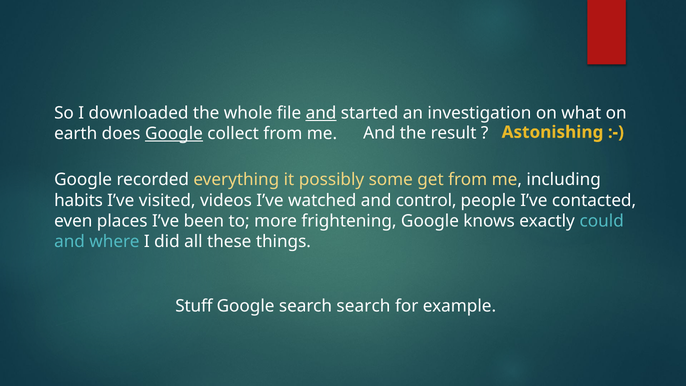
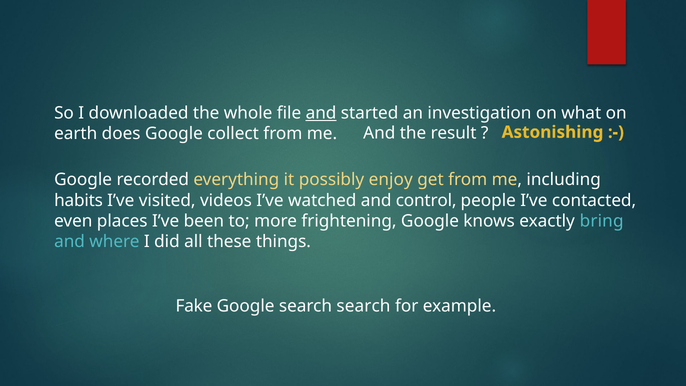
Google underline: present -> none (174, 134)
some: some -> enjoy (391, 180)
could: could -> bring (602, 221)
Stuff: Stuff -> Fake (194, 306)
